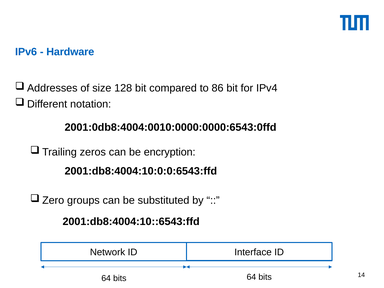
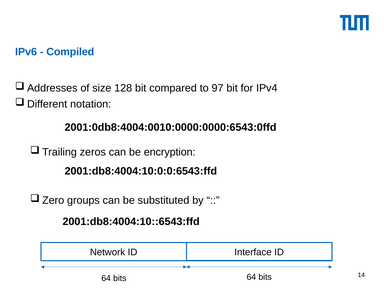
Hardware: Hardware -> Compiled (70, 52)
86: 86 -> 97 (218, 88)
